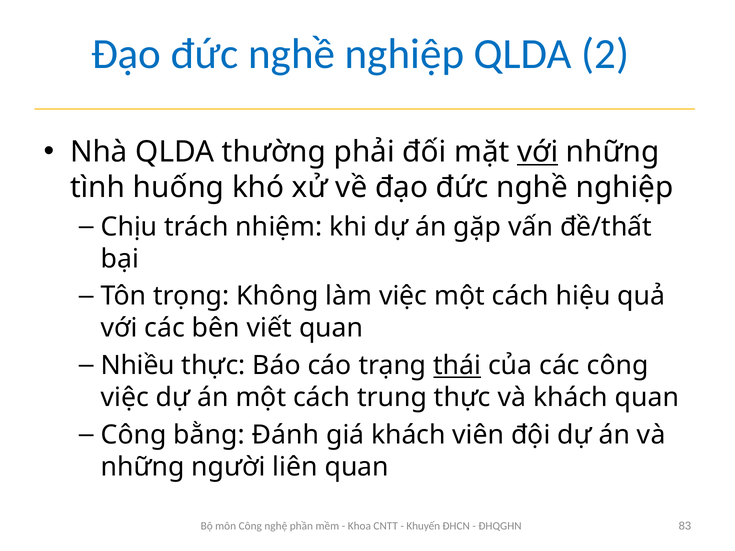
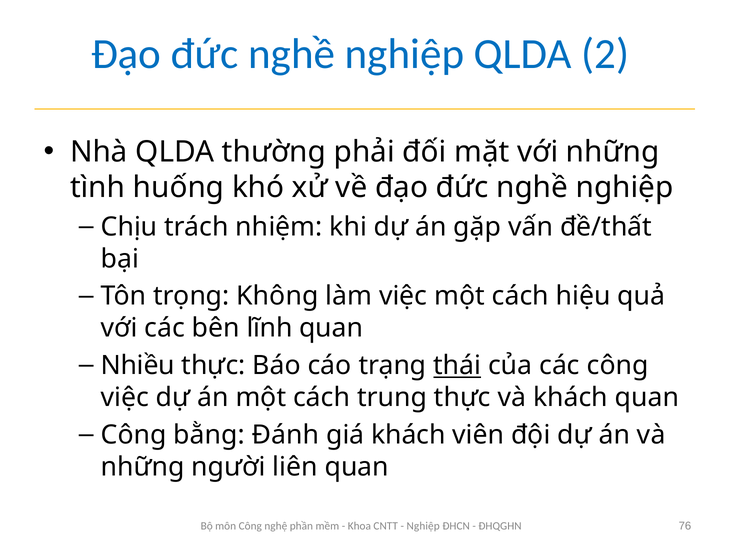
với underline: present -> none (538, 152)
viết: viết -> lĩnh (270, 328)
Khuyến: Khuyến -> Nghiệp (423, 526)
83: 83 -> 76 (685, 526)
